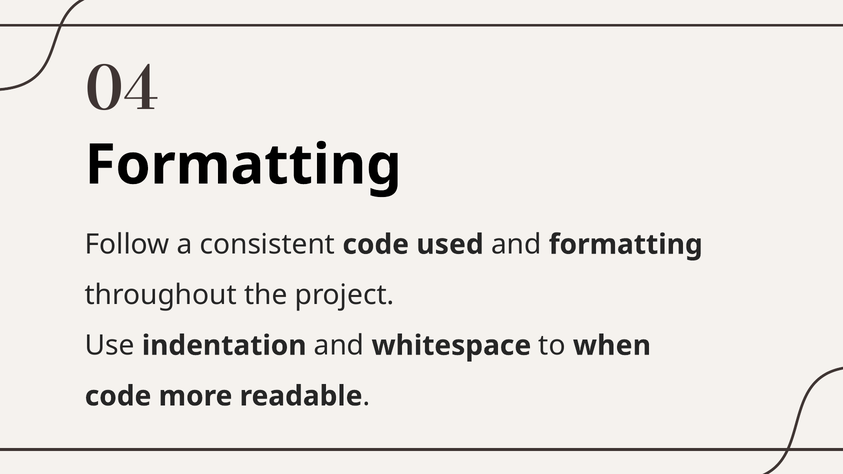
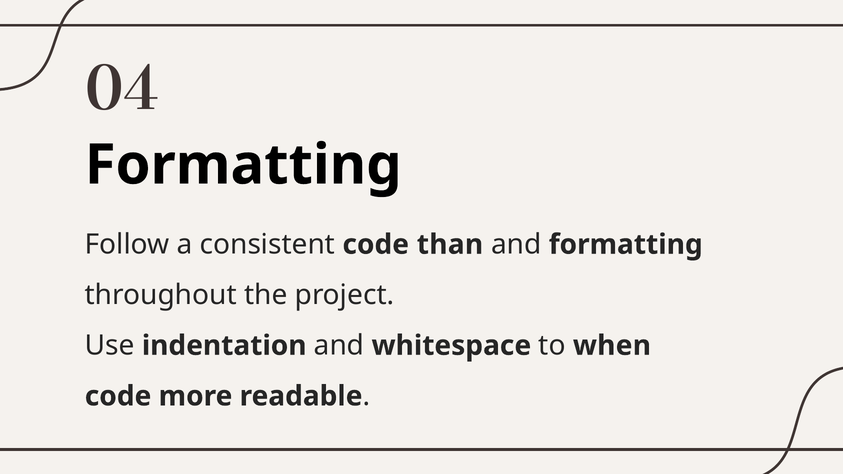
used: used -> than (450, 245)
